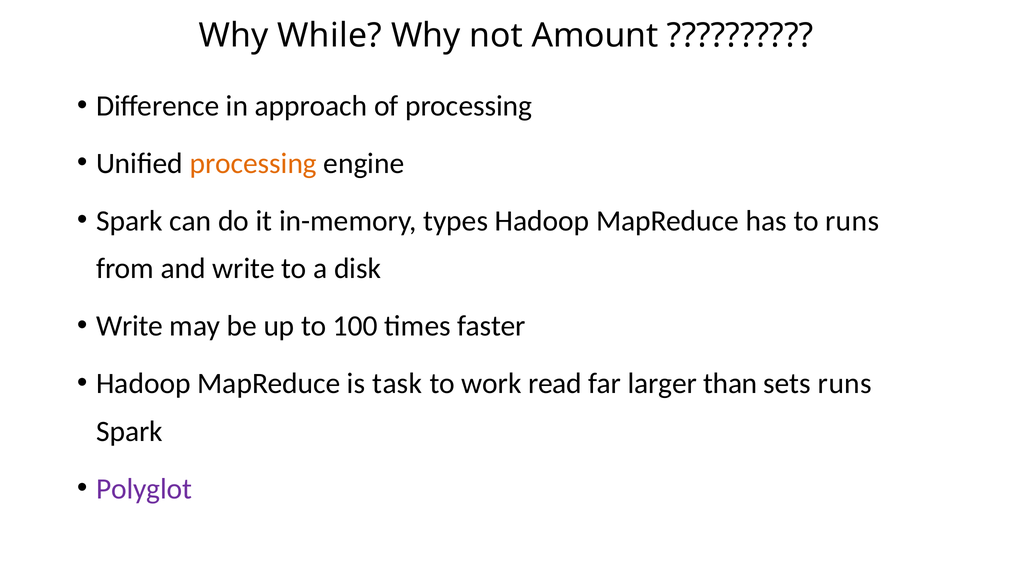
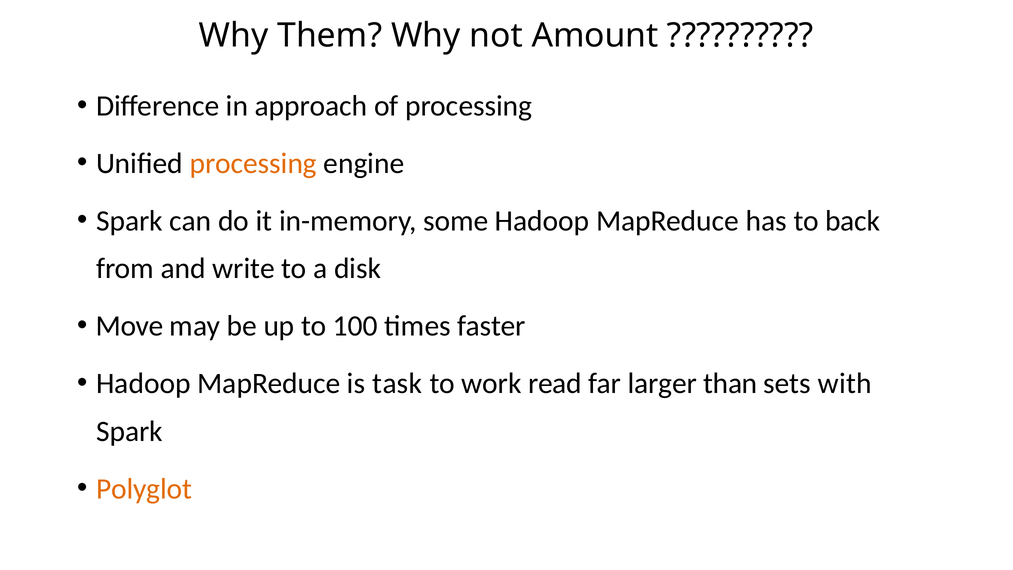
While: While -> Them (330, 36)
types: types -> some (456, 221)
to runs: runs -> back (853, 221)
Write: Write -> Move (130, 326)
sets runs: runs -> with (845, 383)
Polyglot colour: purple -> orange (144, 489)
